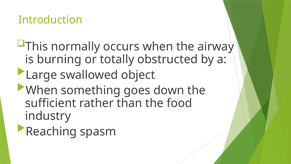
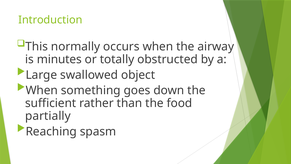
burning: burning -> minutes (59, 59)
industry: industry -> partially (48, 116)
